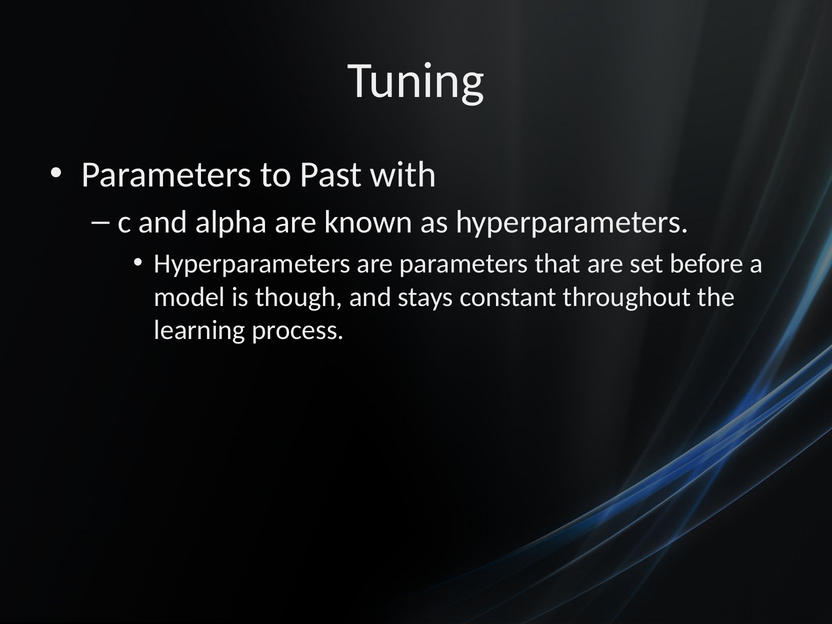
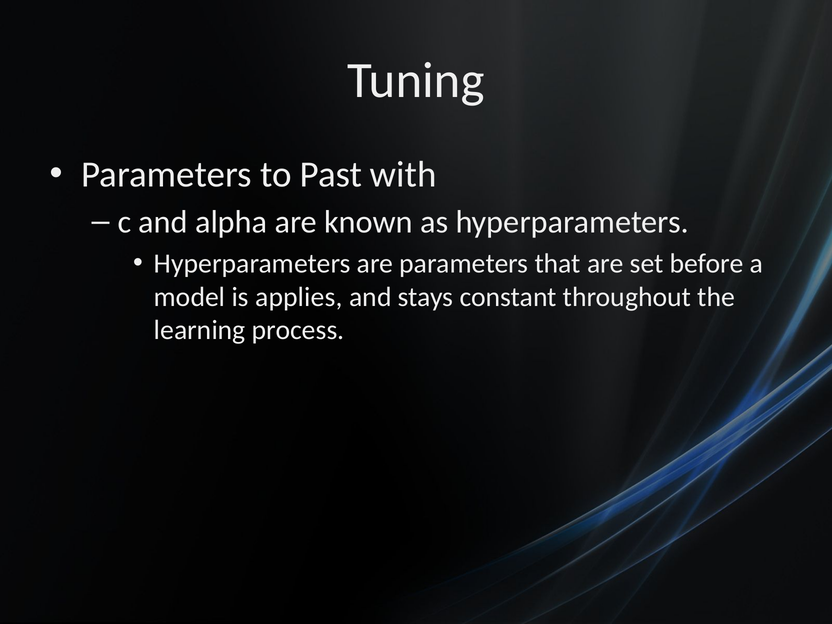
though: though -> applies (299, 297)
